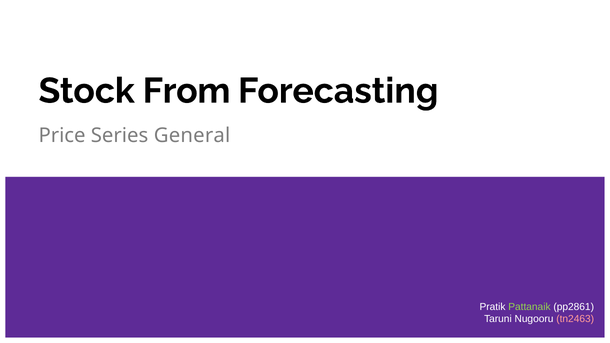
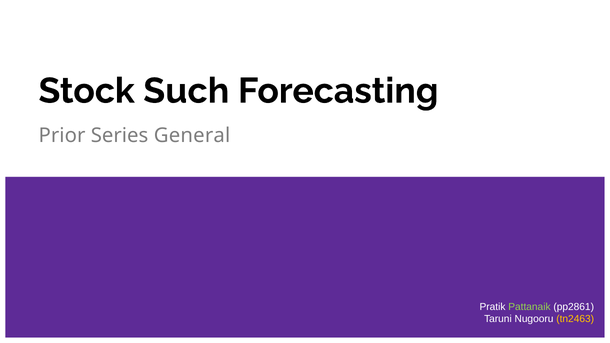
From: From -> Such (186, 91)
Price: Price -> Prior (62, 136)
tn2463 colour: pink -> yellow (575, 319)
